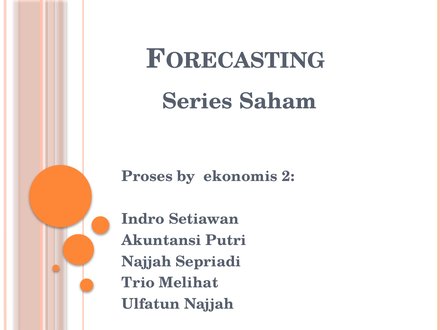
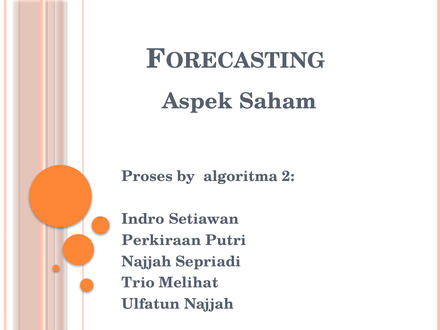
Series: Series -> Aspek (197, 101)
ekonomis: ekonomis -> algoritma (241, 176)
Akuntansi: Akuntansi -> Perkiraan (161, 240)
